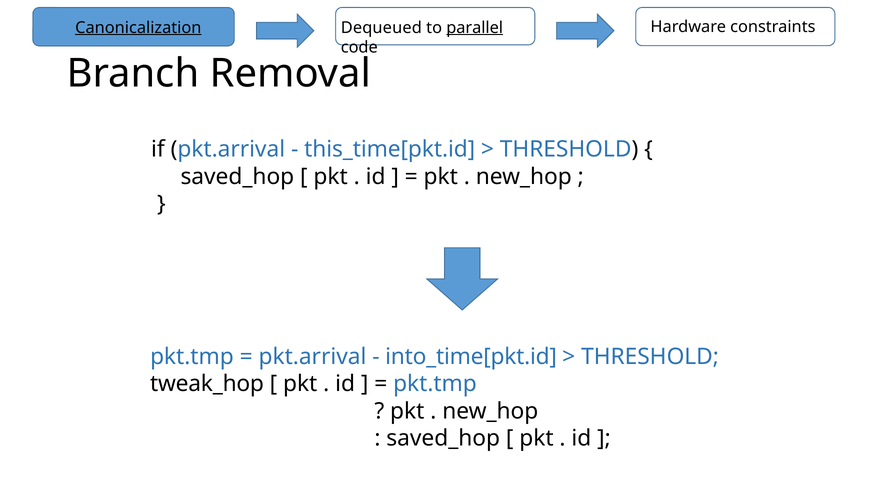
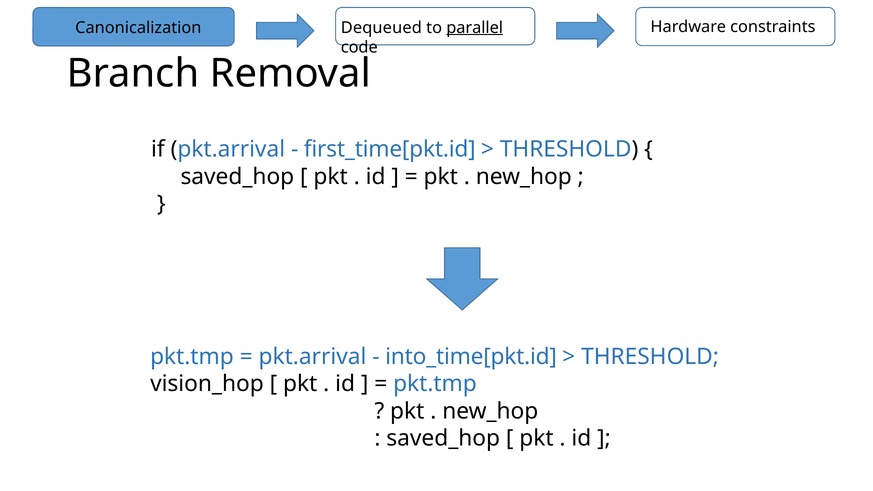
Canonicalization underline: present -> none (138, 28)
this_time[pkt.id: this_time[pkt.id -> first_time[pkt.id (390, 149)
tweak_hop: tweak_hop -> vision_hop (207, 384)
